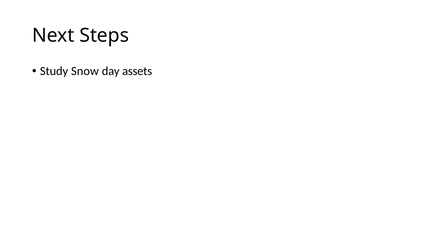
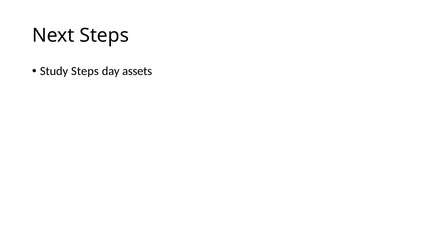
Study Snow: Snow -> Steps (85, 71)
